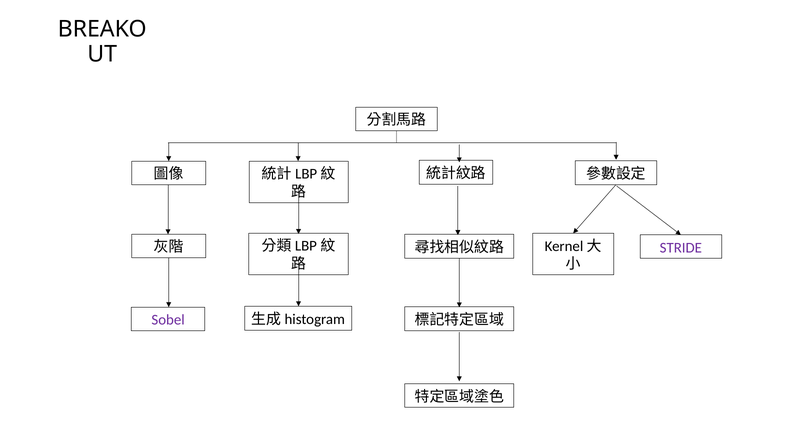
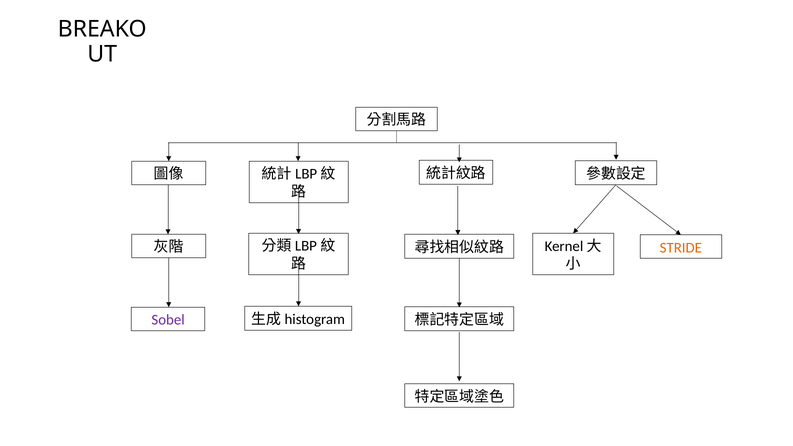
STRIDE colour: purple -> orange (681, 248)
